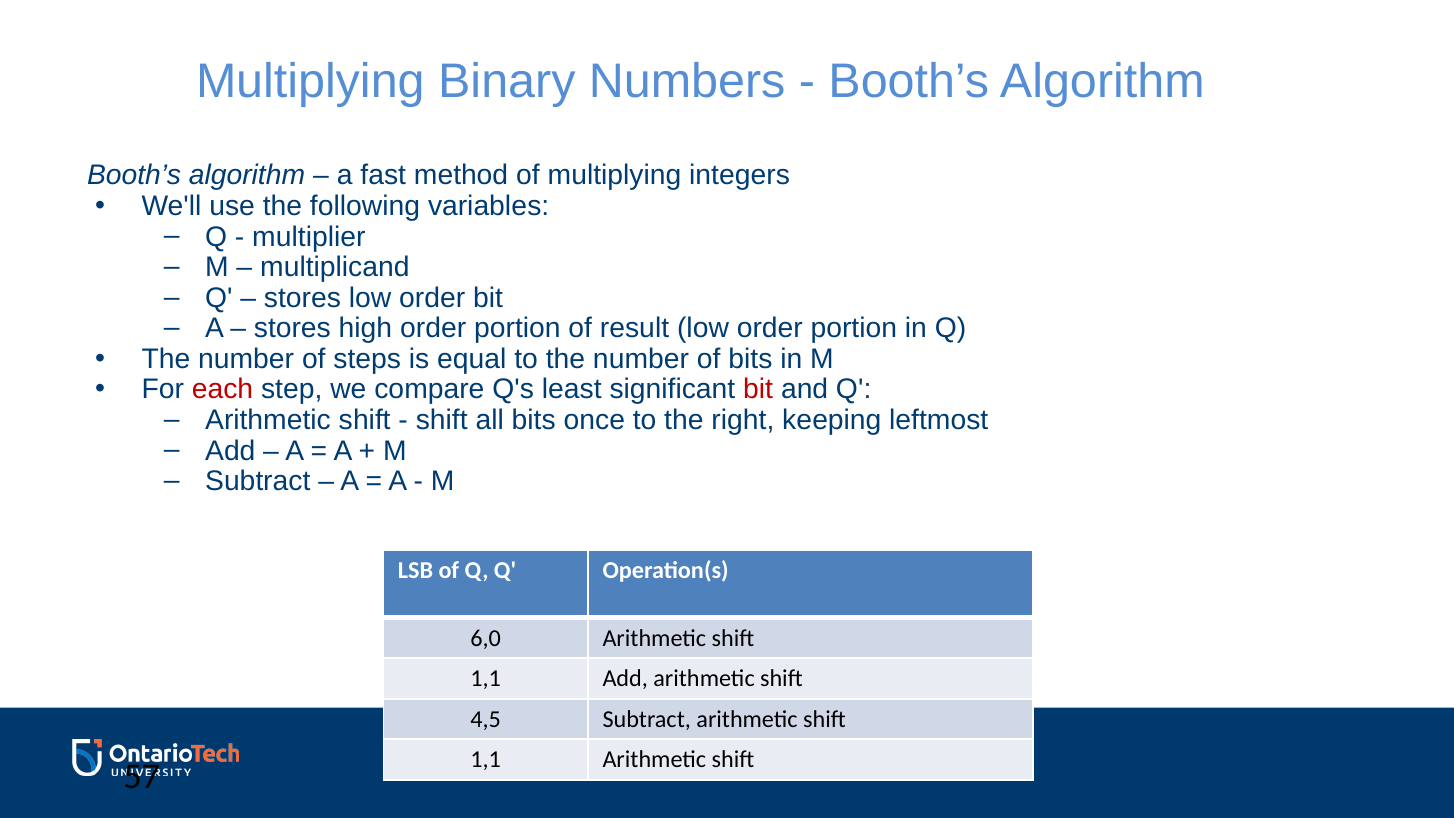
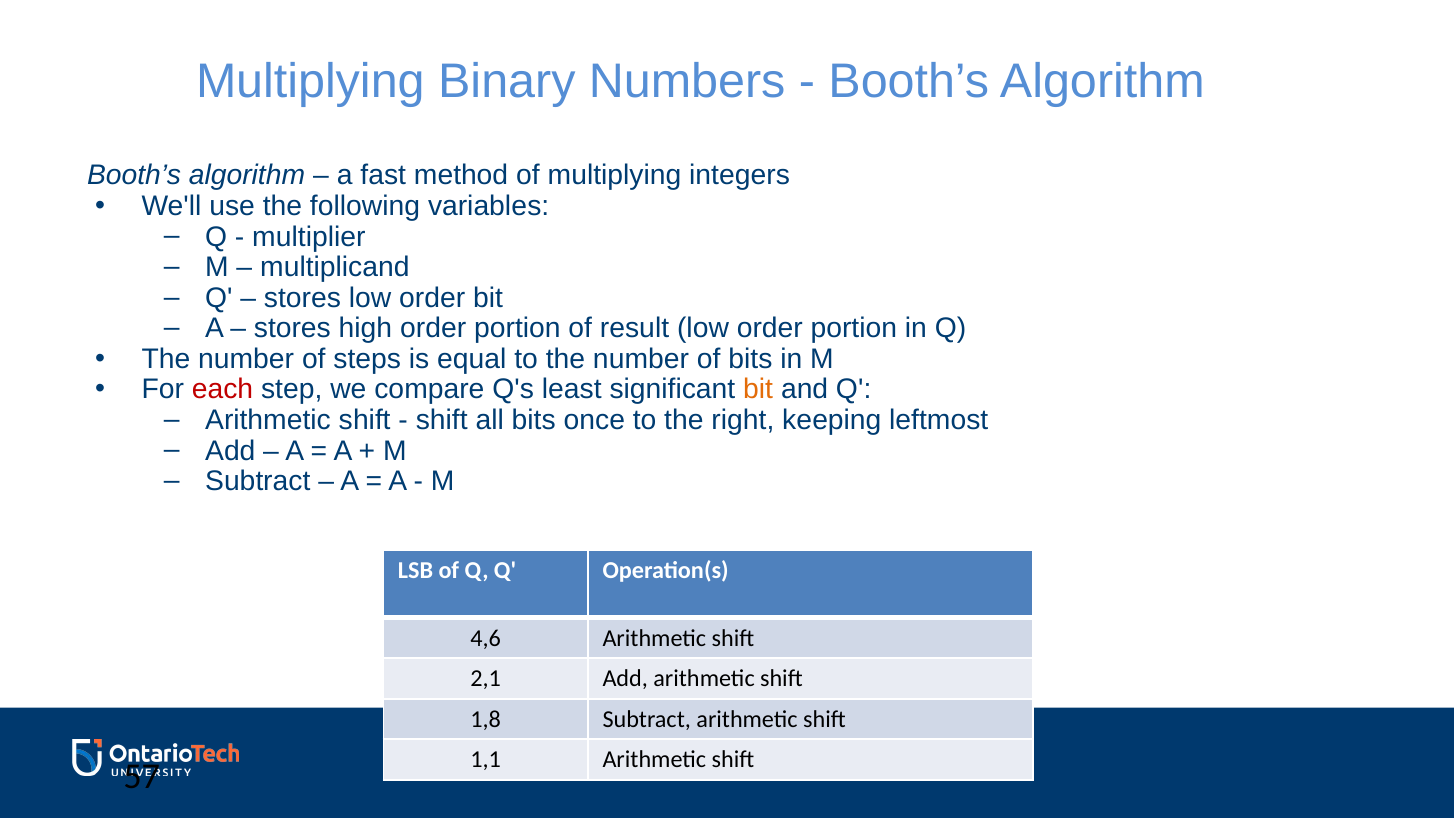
bit colour: red -> orange (758, 389)
6,0: 6,0 -> 4,6 (486, 638)
1,1: 1,1 -> 2,1 (486, 679)
4,5: 4,5 -> 1,8 (486, 719)
